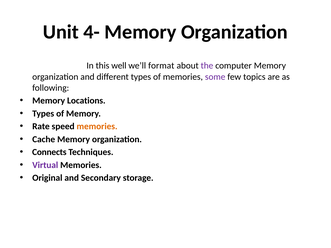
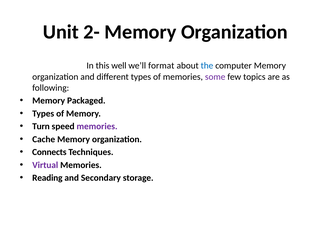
4-: 4- -> 2- (92, 32)
the colour: purple -> blue (207, 66)
Locations: Locations -> Packaged (86, 101)
Rate: Rate -> Turn (41, 127)
memories colour: orange -> purple (97, 127)
Original: Original -> Reading (47, 178)
